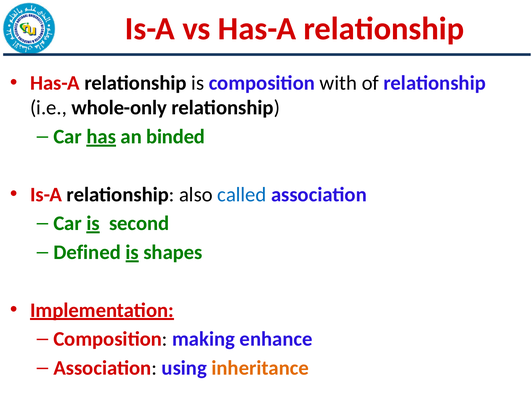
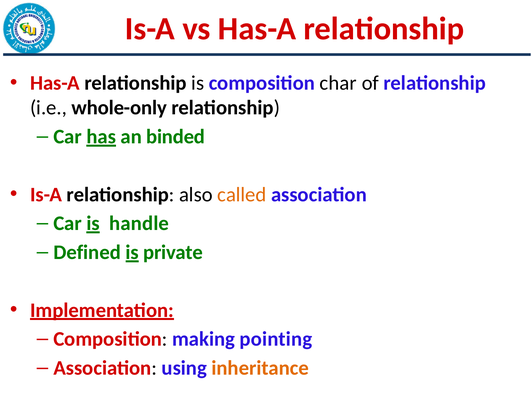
with: with -> char (338, 83)
called colour: blue -> orange (242, 195)
second: second -> handle (139, 223)
shapes: shapes -> private (173, 252)
enhance: enhance -> pointing (276, 339)
